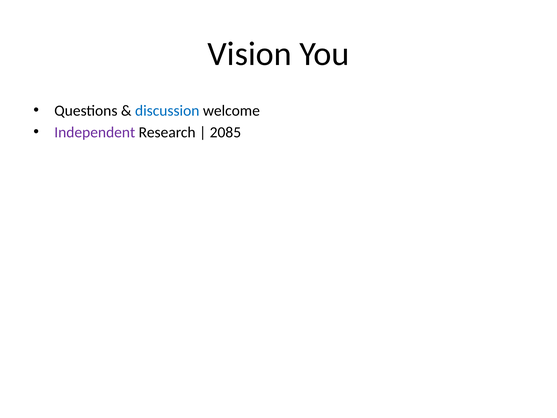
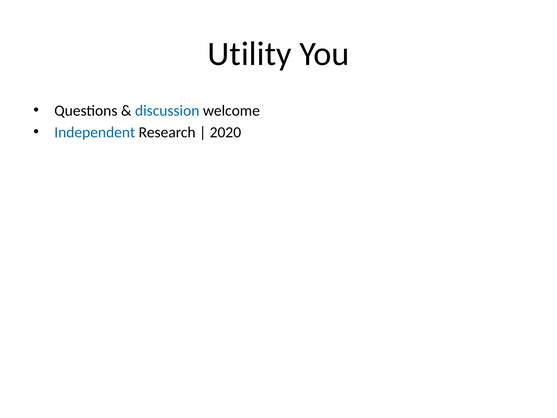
Vision: Vision -> Utility (250, 54)
Independent colour: purple -> blue (95, 132)
2085: 2085 -> 2020 (225, 132)
